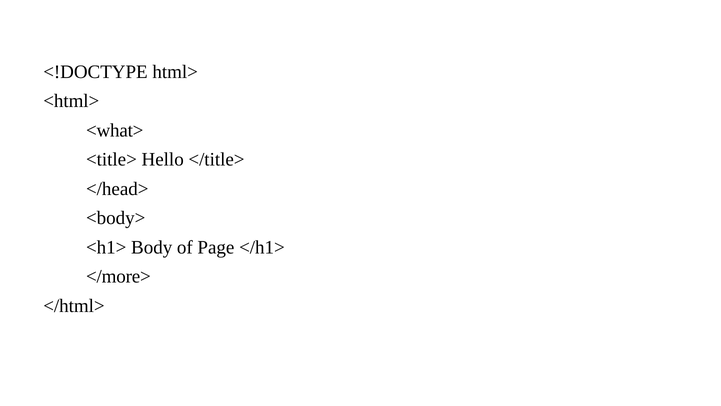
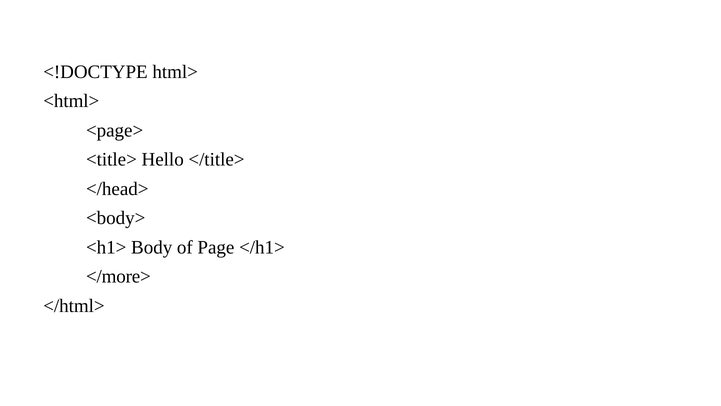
<what>: <what> -> <page> (115, 130)
